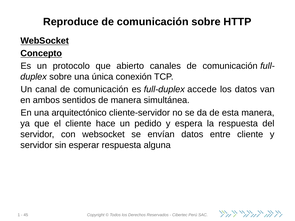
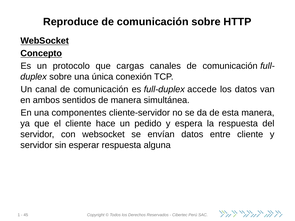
abierto: abierto -> cargas (130, 66)
arquitectónico: arquitectónico -> componentes (79, 113)
